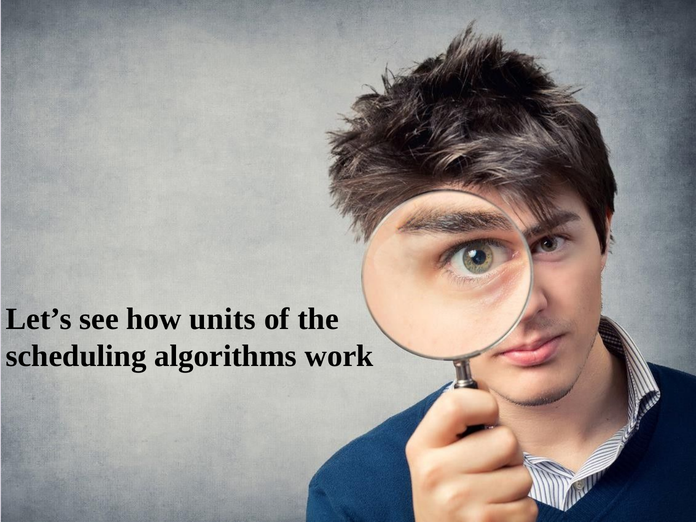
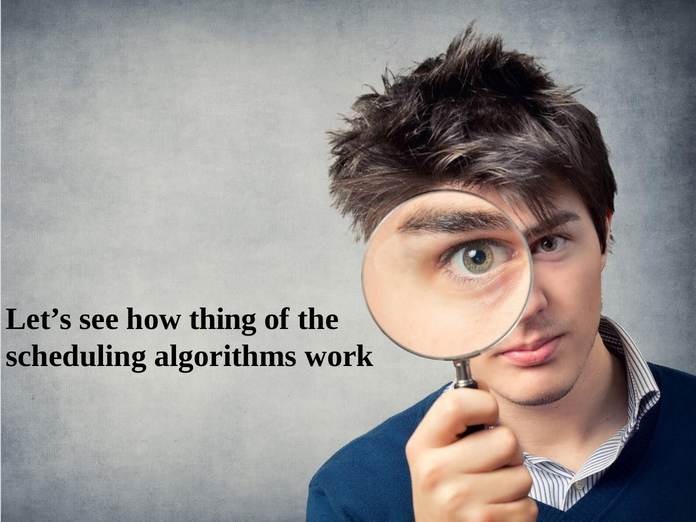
units: units -> thing (223, 319)
